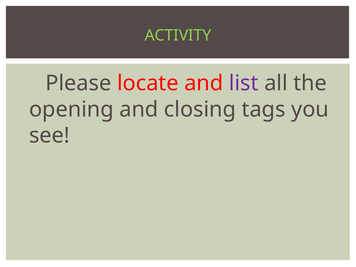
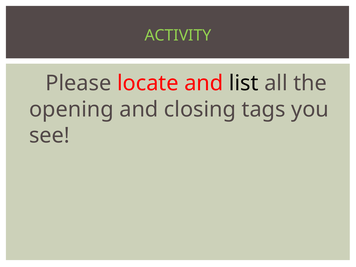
list colour: purple -> black (244, 83)
